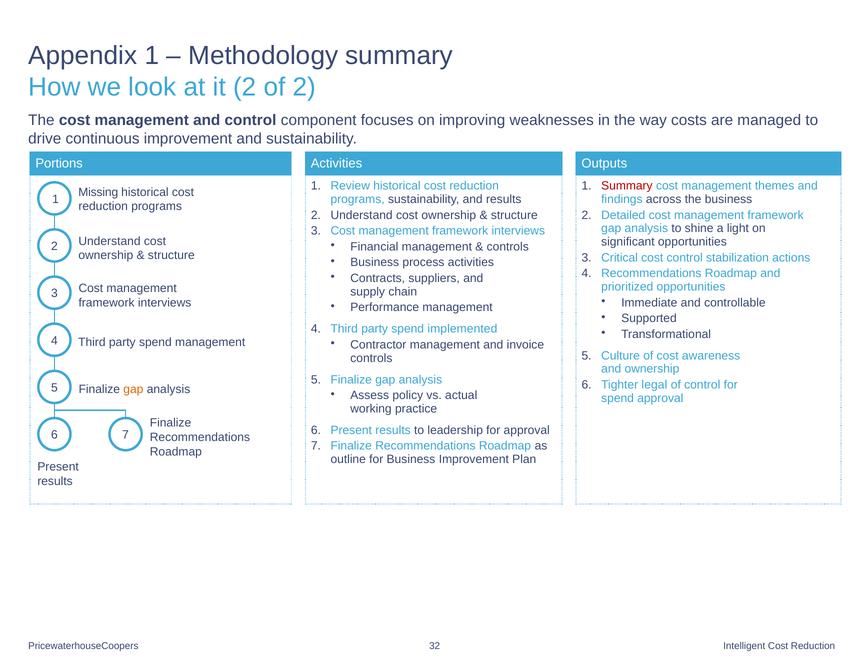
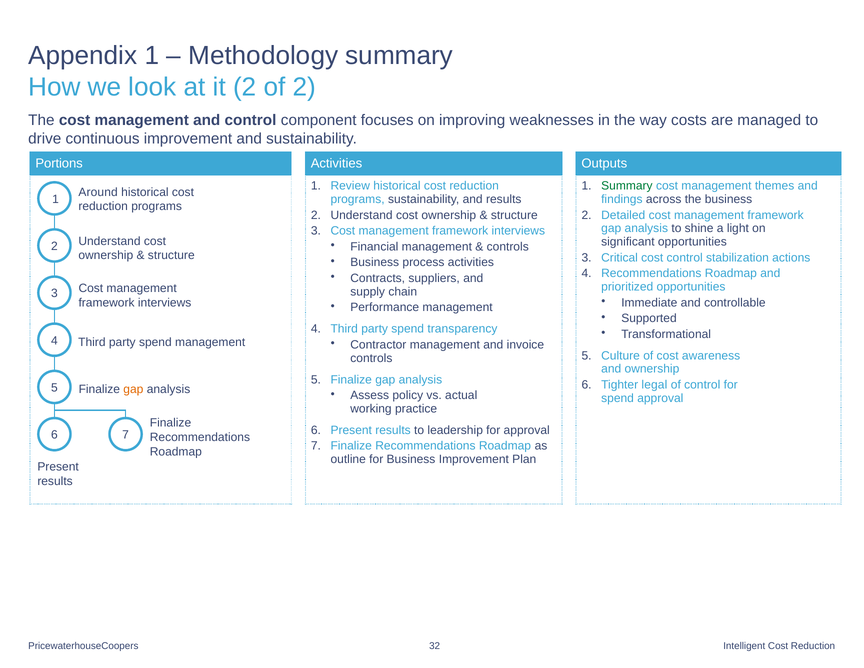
Summary colour: red -> green (627, 186)
Missing: Missing -> Around (98, 192)
implemented: implemented -> transparency (462, 329)
